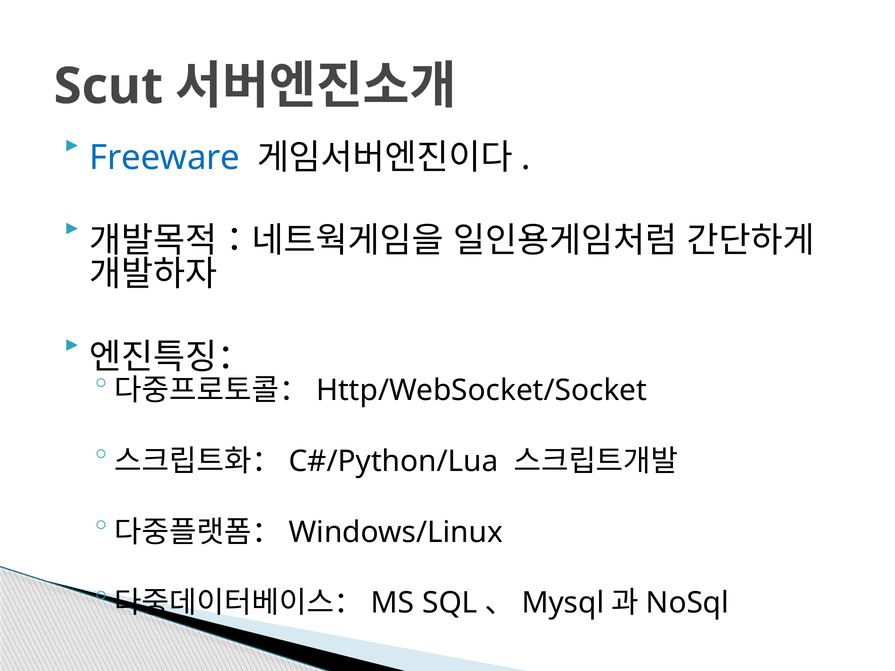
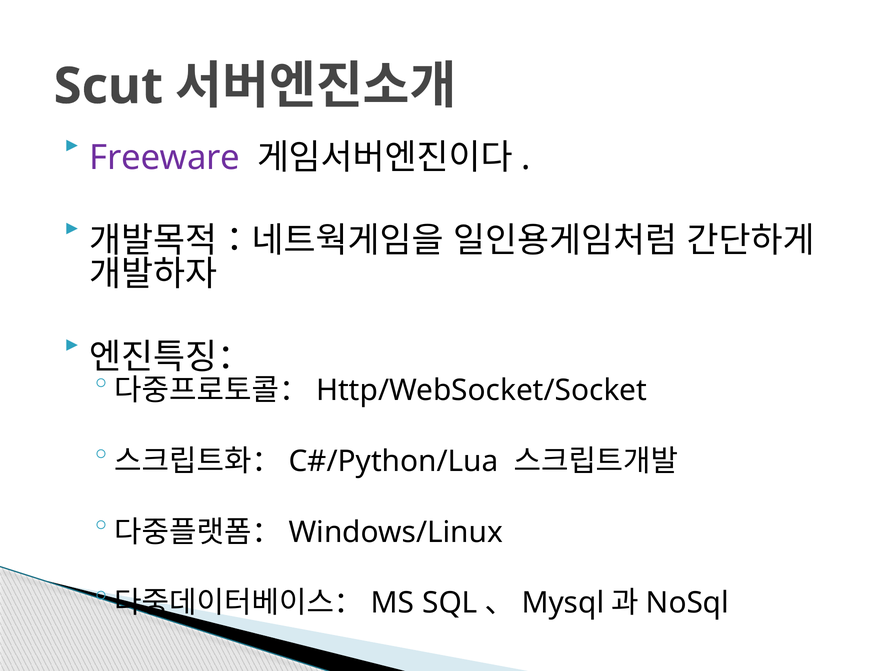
Freeware colour: blue -> purple (165, 158)
